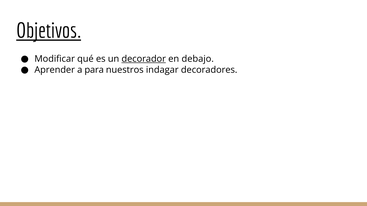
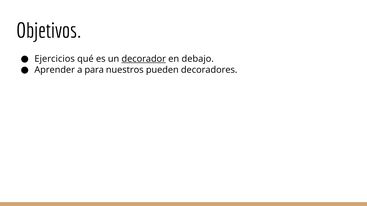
Objetivos underline: present -> none (49, 31)
Modificar: Modificar -> Ejercicios (55, 59)
indagar: indagar -> pueden (162, 70)
